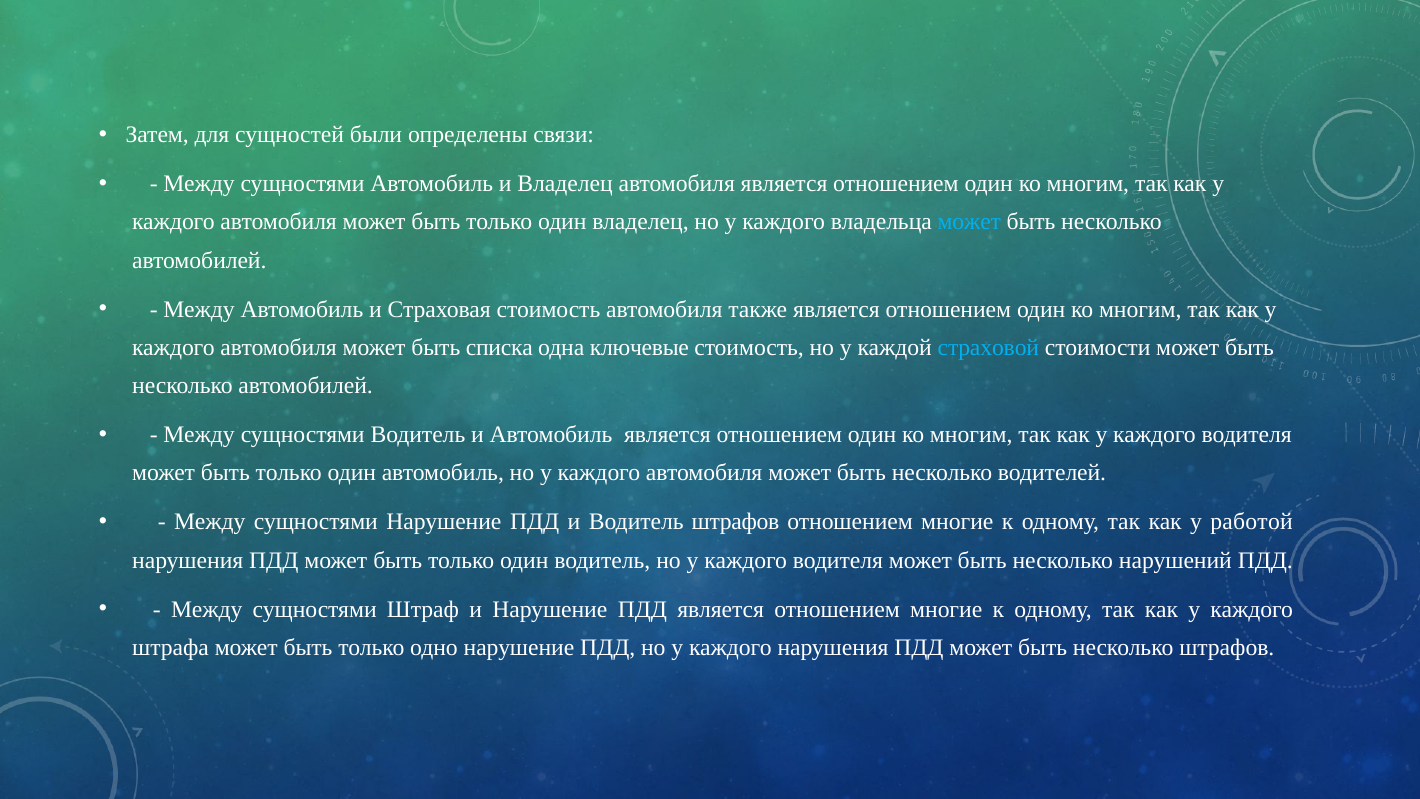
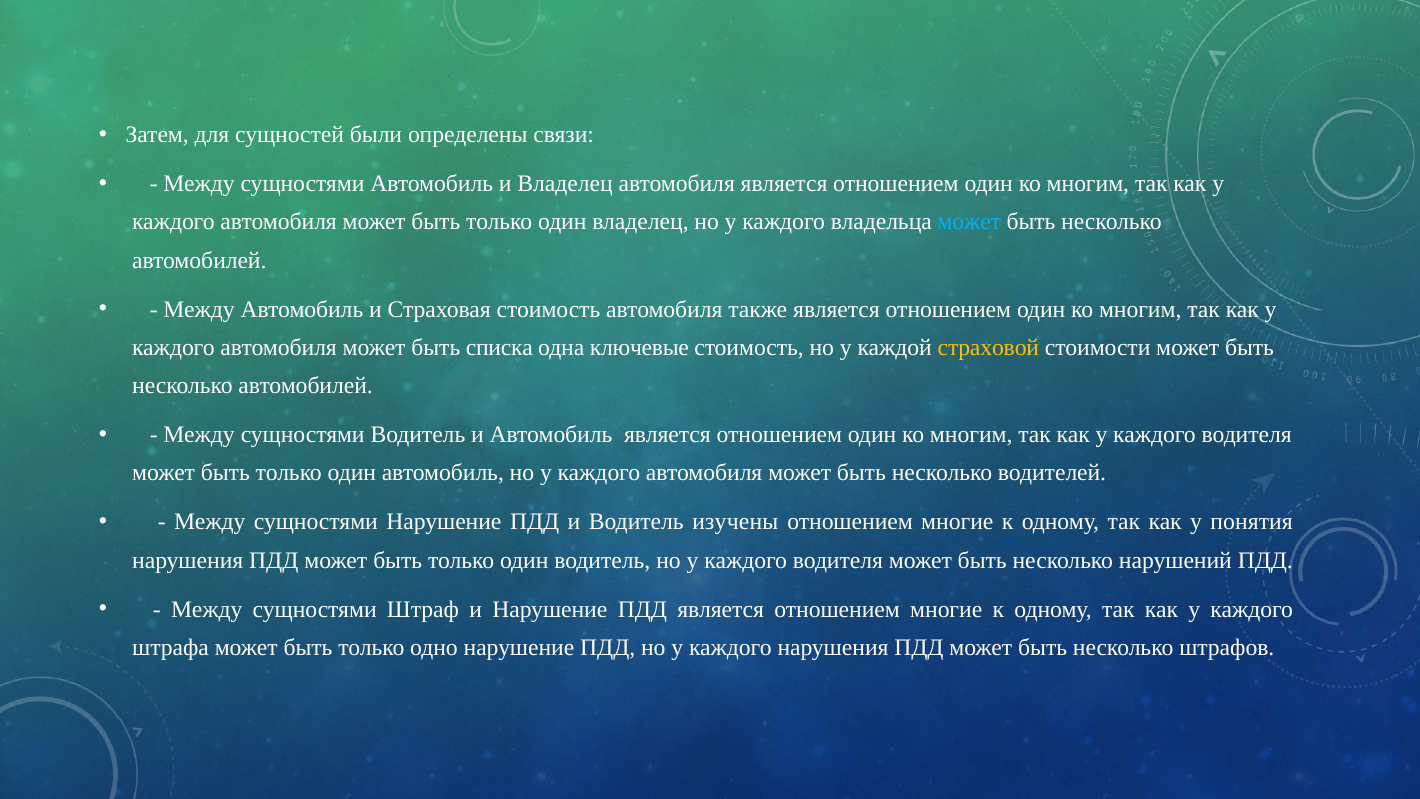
страховой colour: light blue -> yellow (988, 348)
Водитель штрафов: штрафов -> изучены (735, 522)
работой: работой -> понятия (1252, 522)
